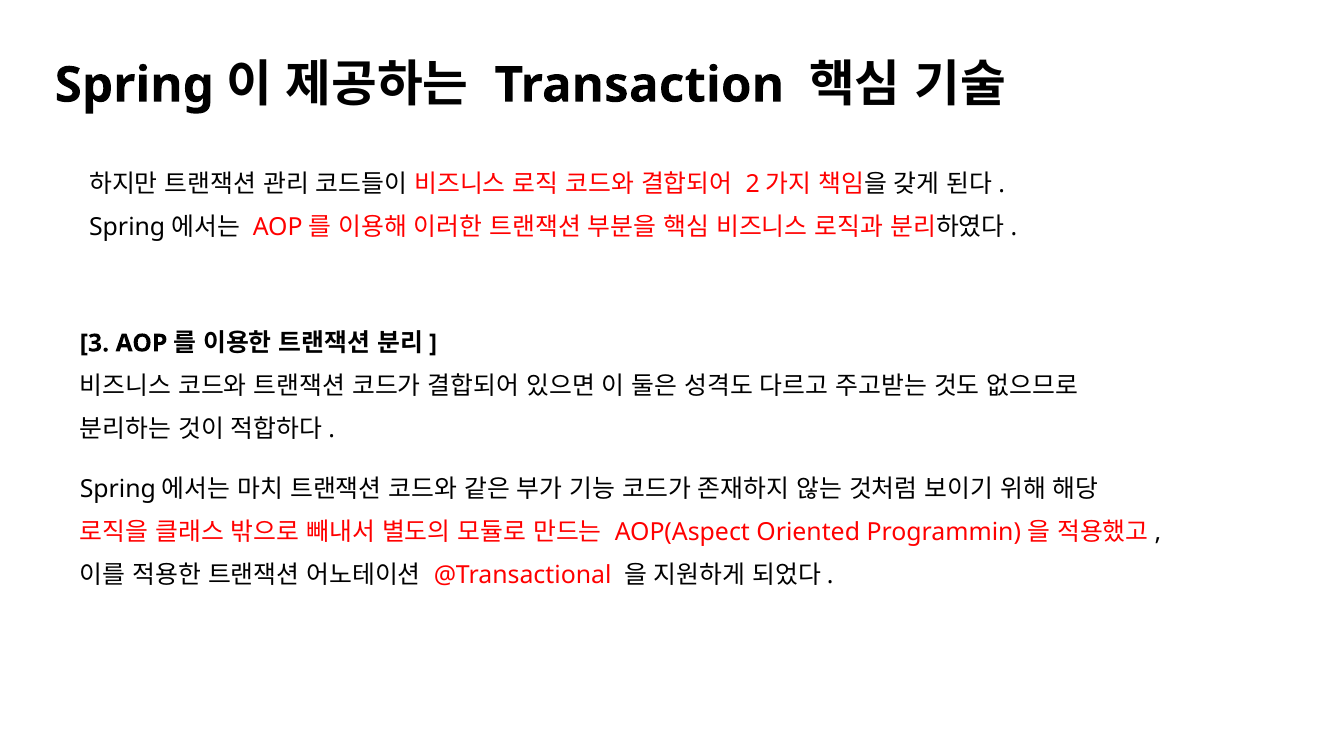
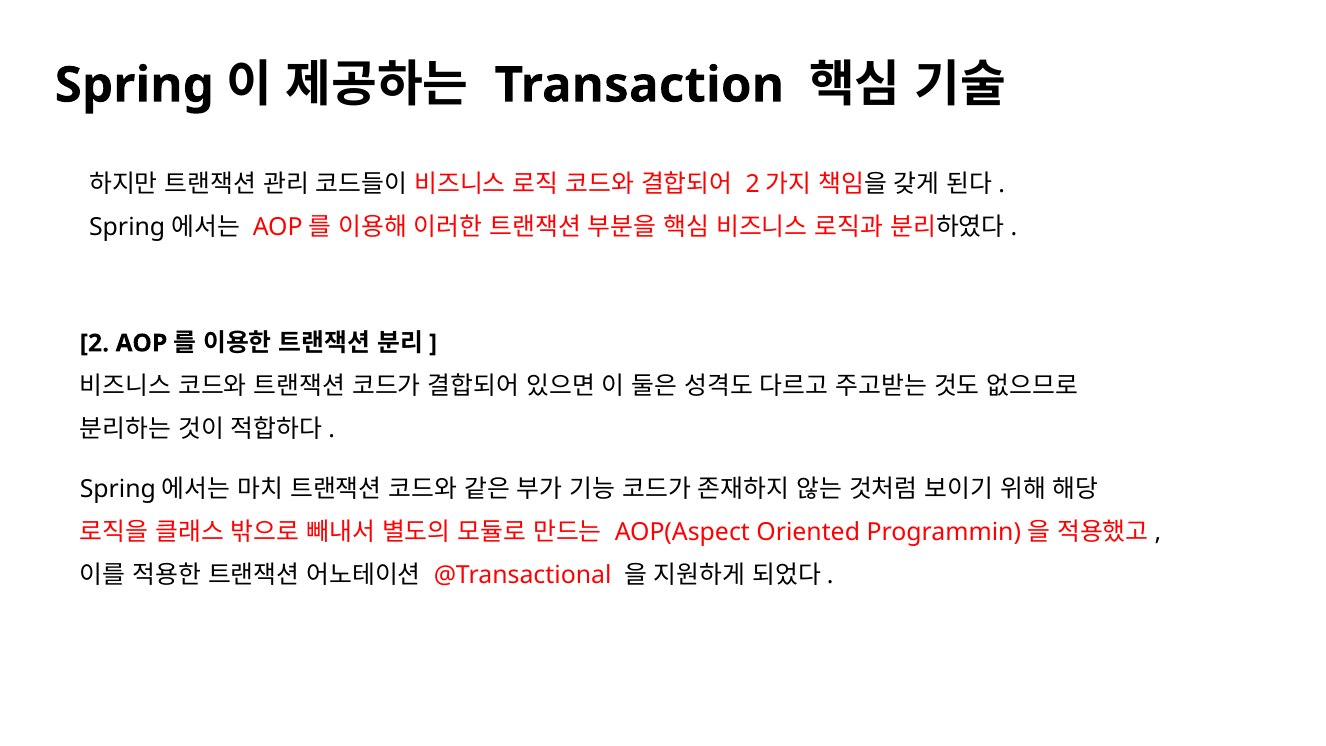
3: 3 -> 2 (94, 343)
